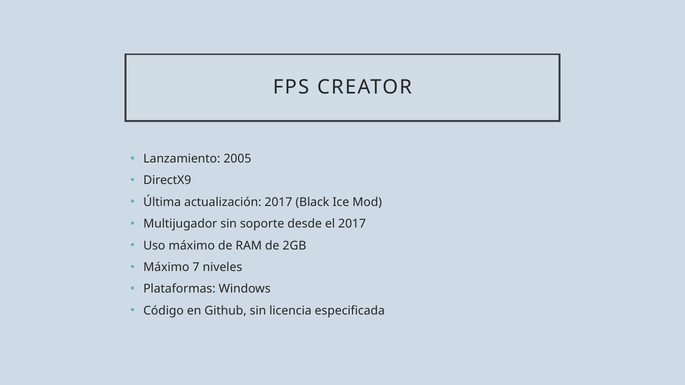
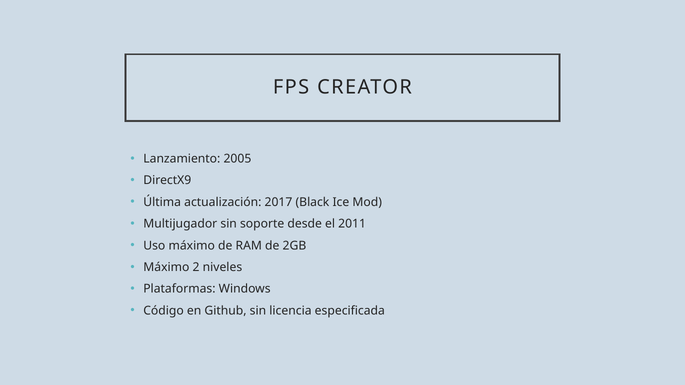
el 2017: 2017 -> 2011 (352, 224)
7: 7 -> 2 (196, 267)
